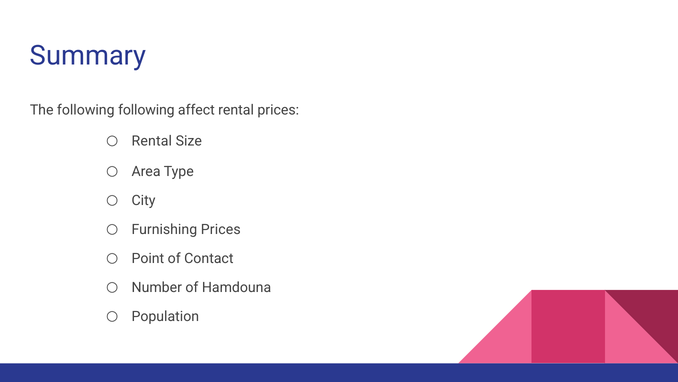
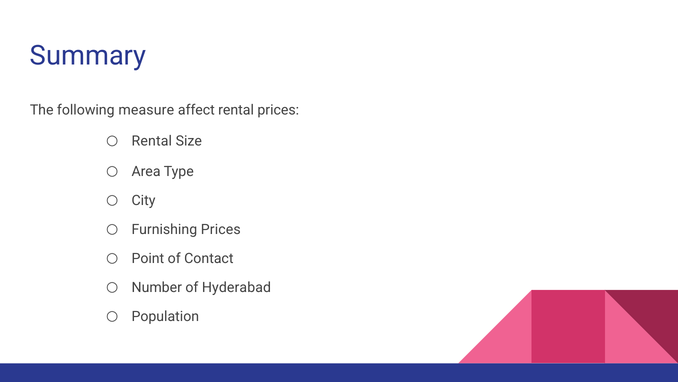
following following: following -> measure (146, 110)
Hamdouna: Hamdouna -> Hyderabad (236, 287)
